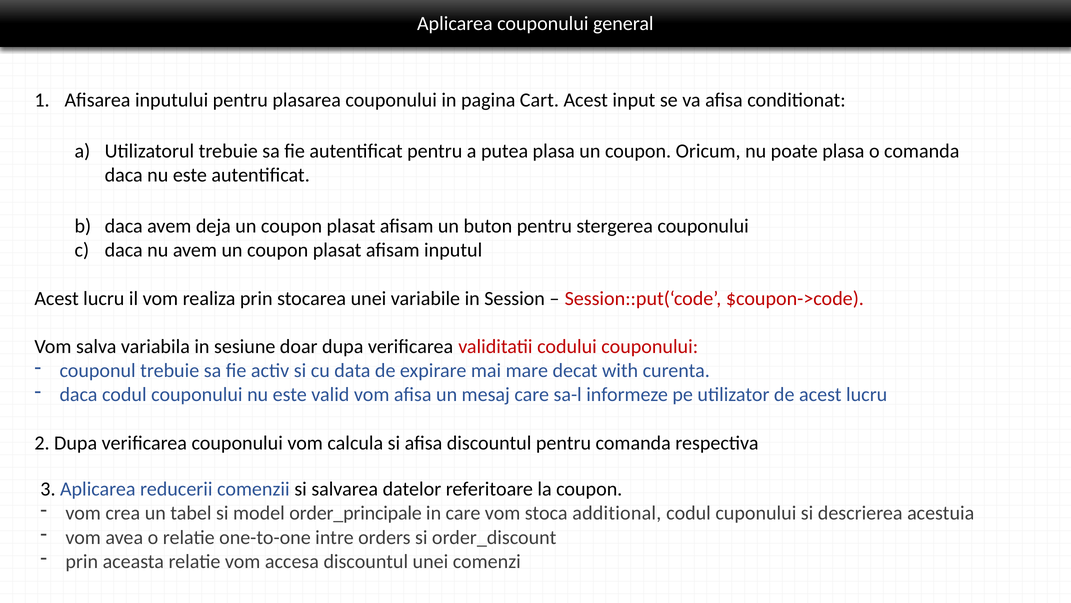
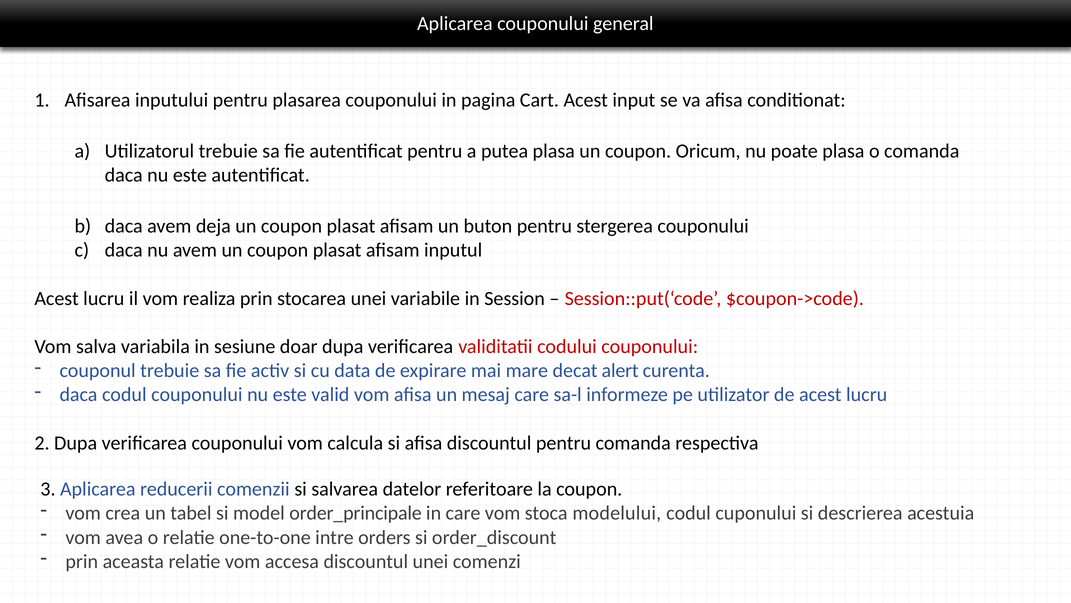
with: with -> alert (620, 370)
additional: additional -> modelului (617, 513)
